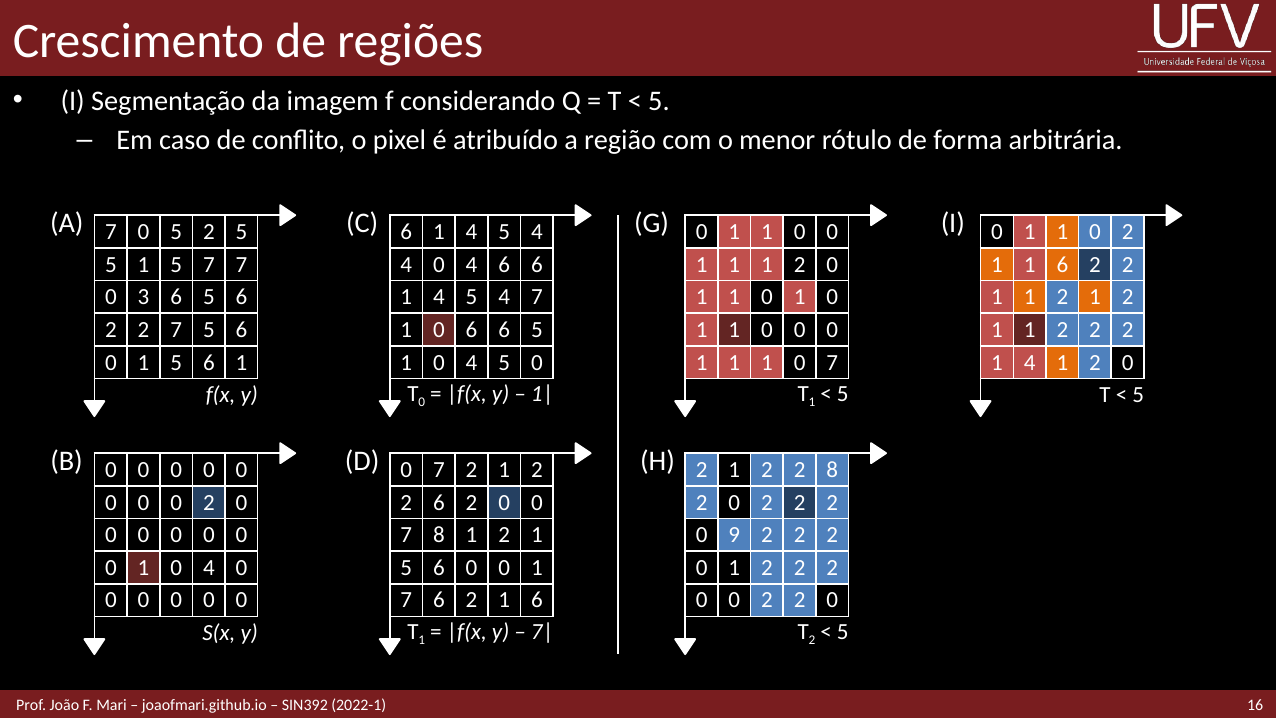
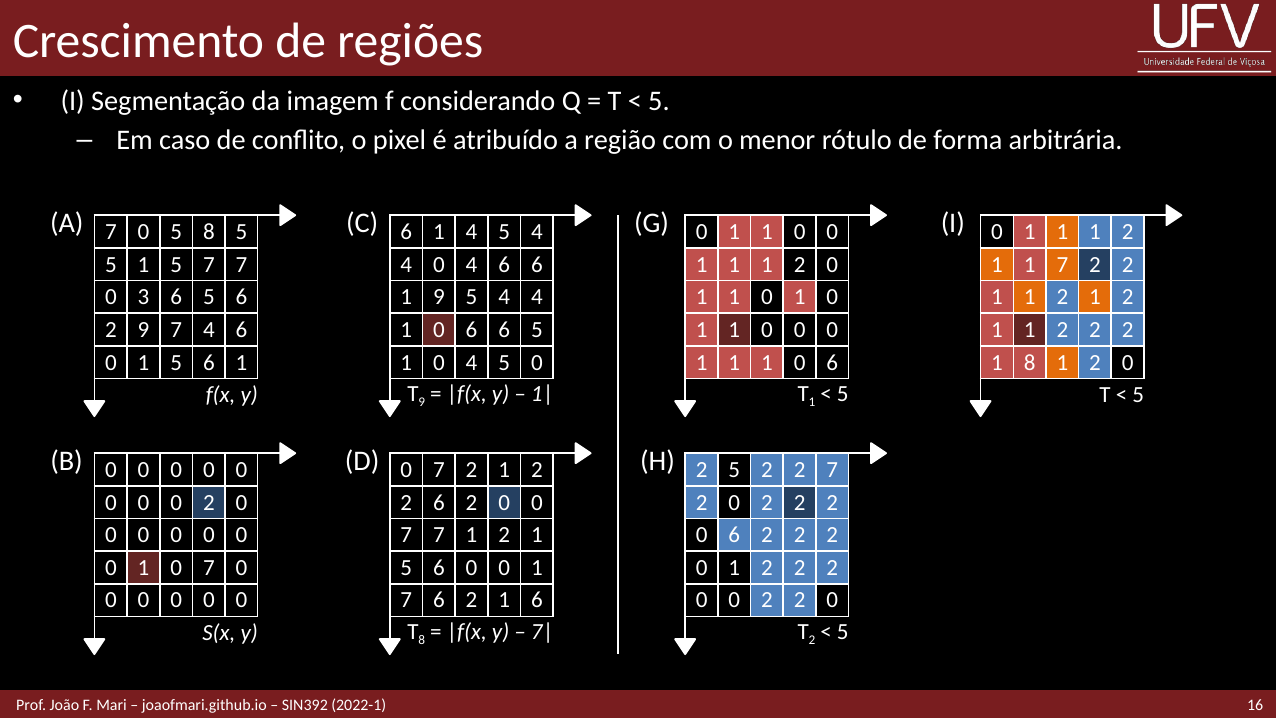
0 5 2: 2 -> 8 (209, 232)
0: 0 -> 1 (1095, 232)
1 1 6: 6 -> 7 (1062, 264)
4: 4 -> 9 (439, 297)
7: 7 -> 4 (537, 297)
2: 2 -> 9 (144, 330)
7 5: 5 -> 4 (209, 330)
1 1 0 7: 7 -> 6 (832, 362)
4: 4 -> 8 (1030, 362)
T 0: 0 -> 9 (422, 402)
1: 1 -> 5 (734, 470)
2 8: 8 -> 7 (832, 470)
8: 8 -> 7 (439, 535)
9: 9 -> 6 (734, 535)
0 1 0 4: 4 -> 7 (209, 568)
1: 1 -> 8 (422, 640)
